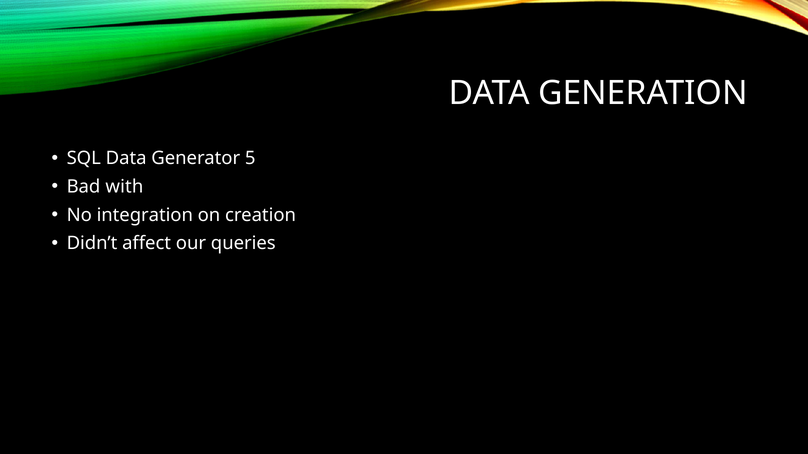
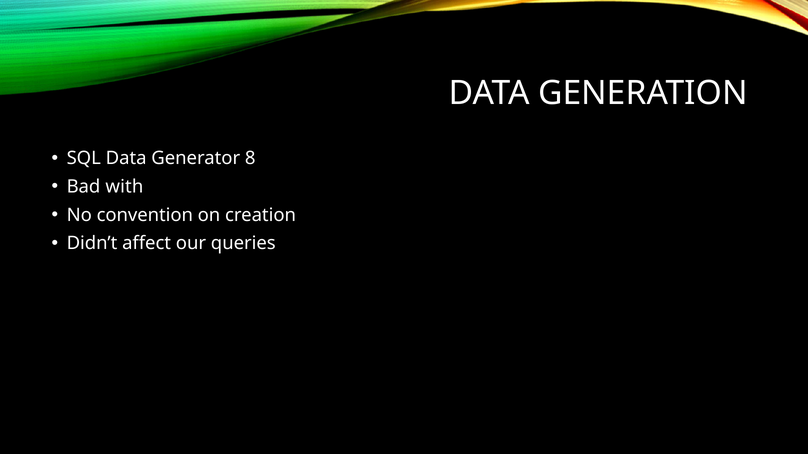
5: 5 -> 8 (250, 158)
integration: integration -> convention (145, 215)
